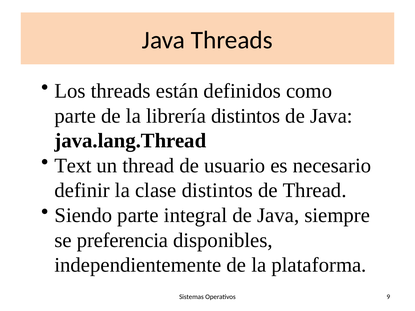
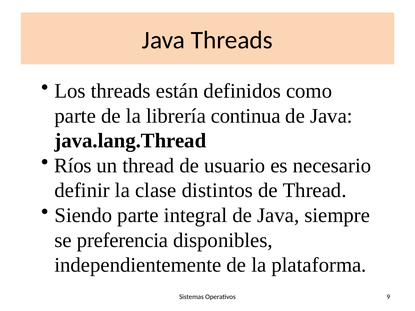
librería distintos: distintos -> continua (246, 116)
Text: Text -> Ríos (73, 166)
